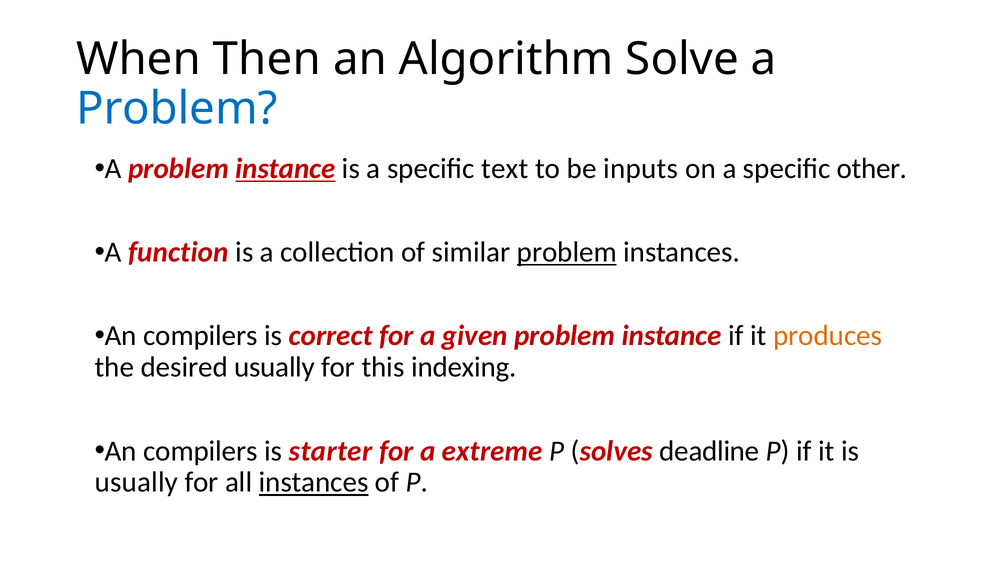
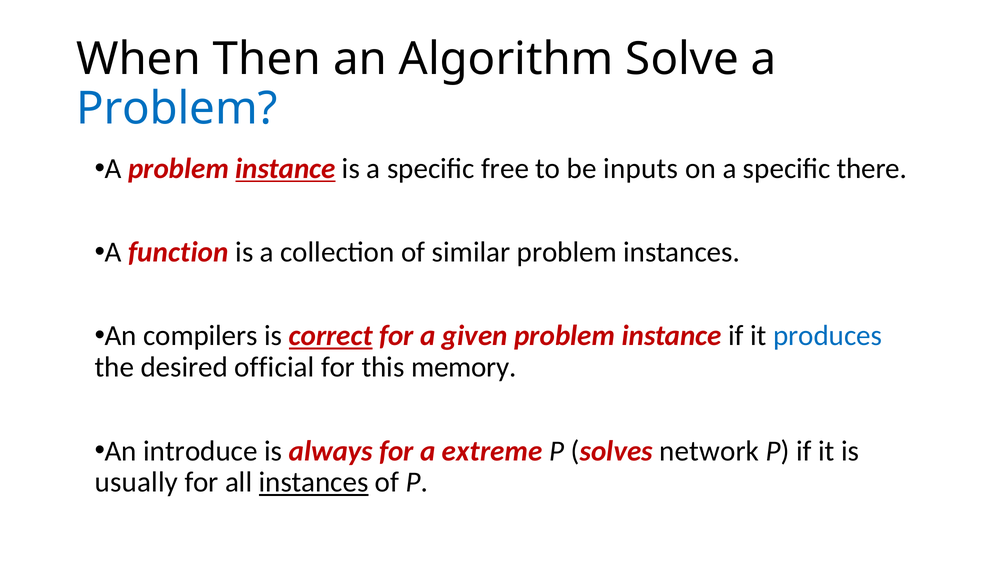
text: text -> free (505, 169)
other: other -> there (872, 169)
problem underline: present -> none (567, 252)
correct underline: none -> present (331, 336)
produces colour: orange -> blue (828, 336)
desired usually: usually -> official (274, 367)
indexing: indexing -> memory (464, 367)
compilers: compilers -> introduce (200, 451)
starter: starter -> always (331, 451)
deadline: deadline -> network (709, 451)
